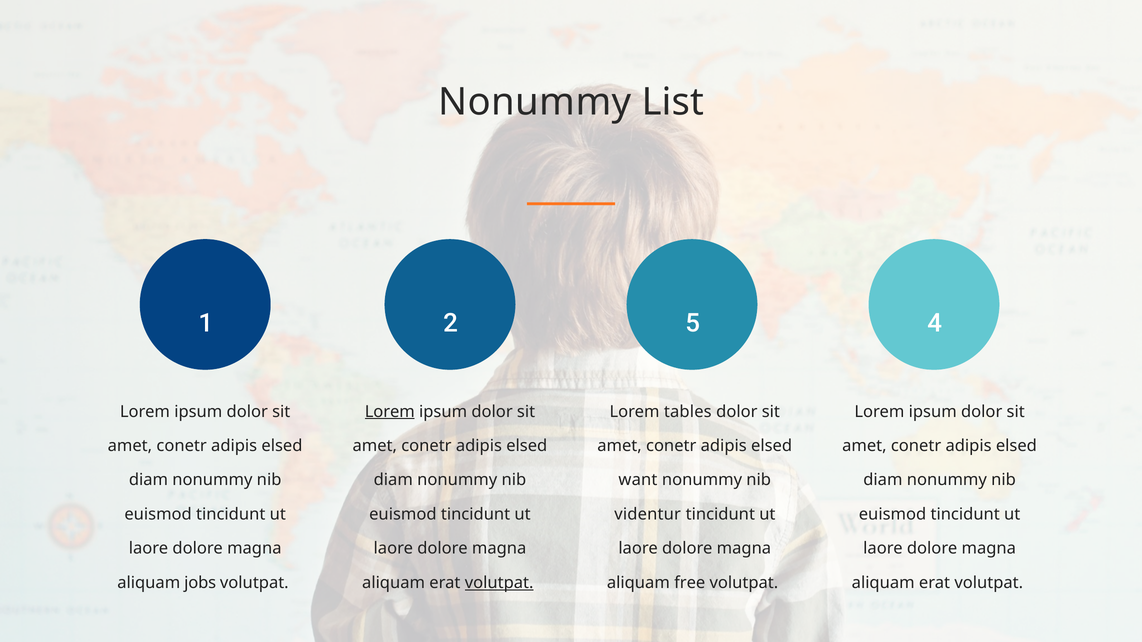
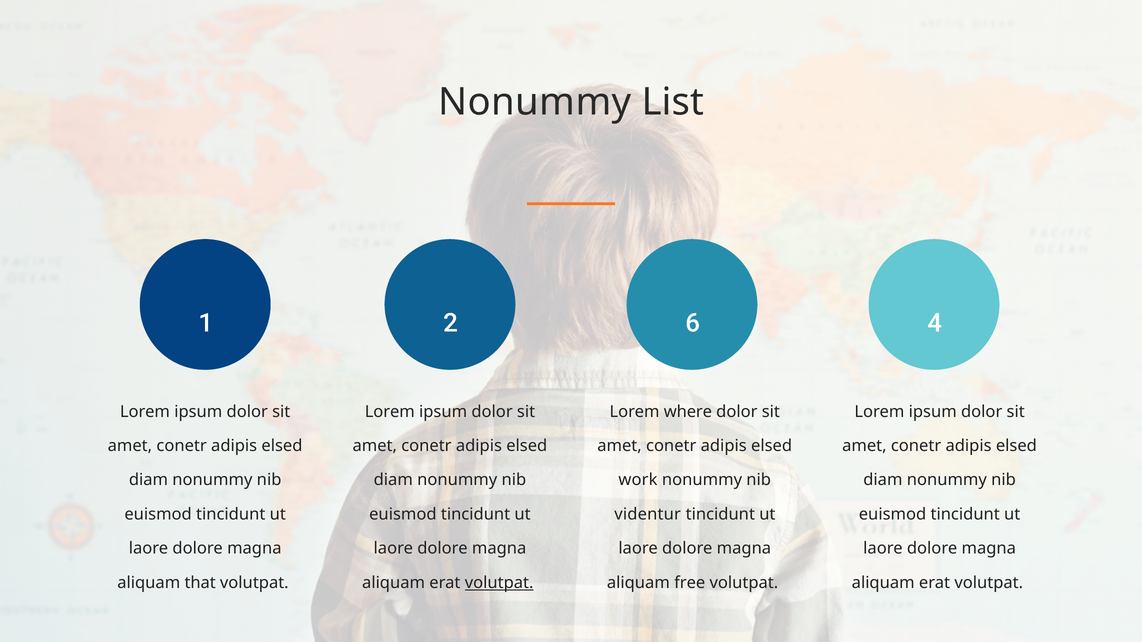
5: 5 -> 6 (693, 324)
Lorem underline: present -> none (390, 412)
tables: tables -> where (688, 412)
want: want -> work (638, 480)
jobs: jobs -> that (200, 583)
